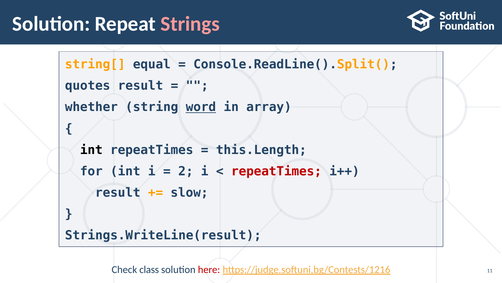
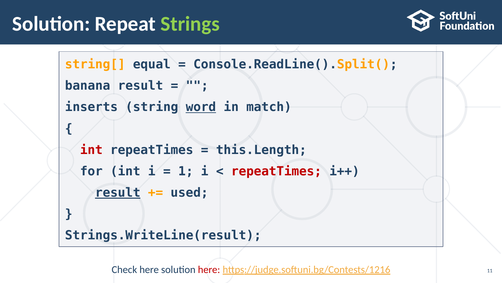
Strings colour: pink -> light green (190, 24)
quotes: quotes -> banana (88, 86)
whether: whether -> inserts (91, 107)
array: array -> match (269, 107)
int colour: black -> red (91, 150)
2: 2 -> 1 (186, 171)
result underline: none -> present (118, 192)
slow: slow -> used (189, 192)
Check class: class -> here (149, 269)
